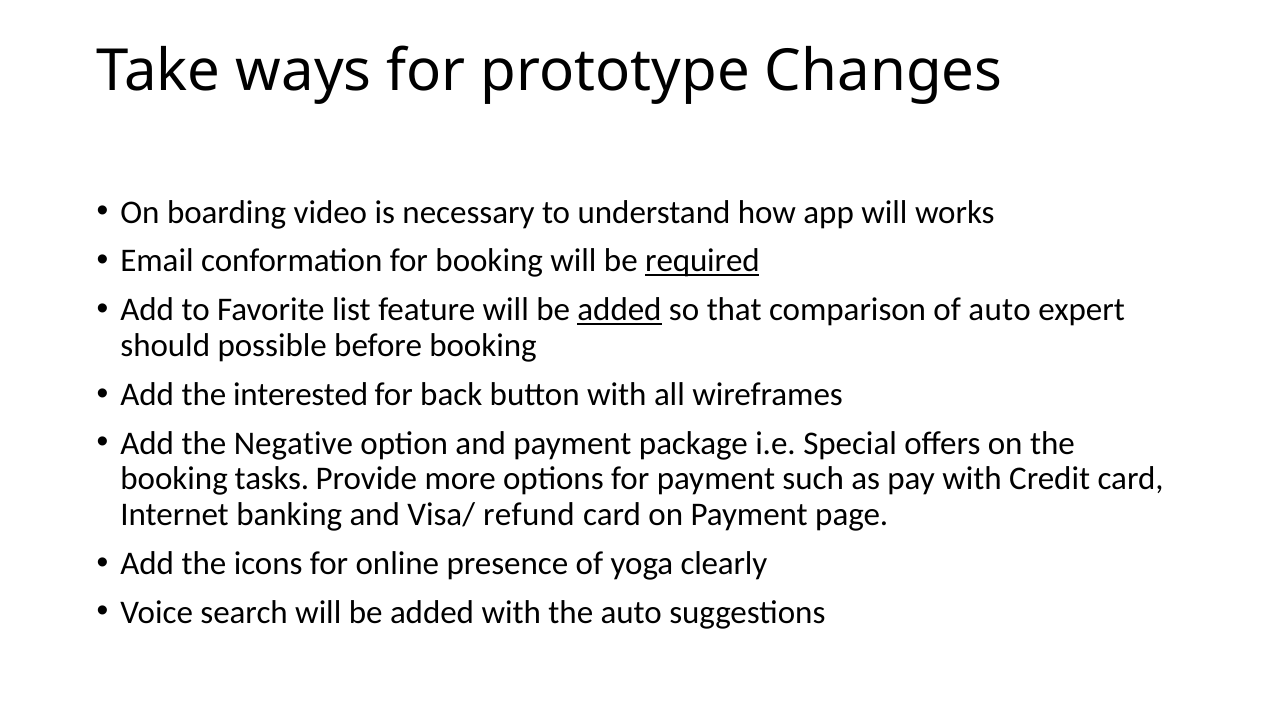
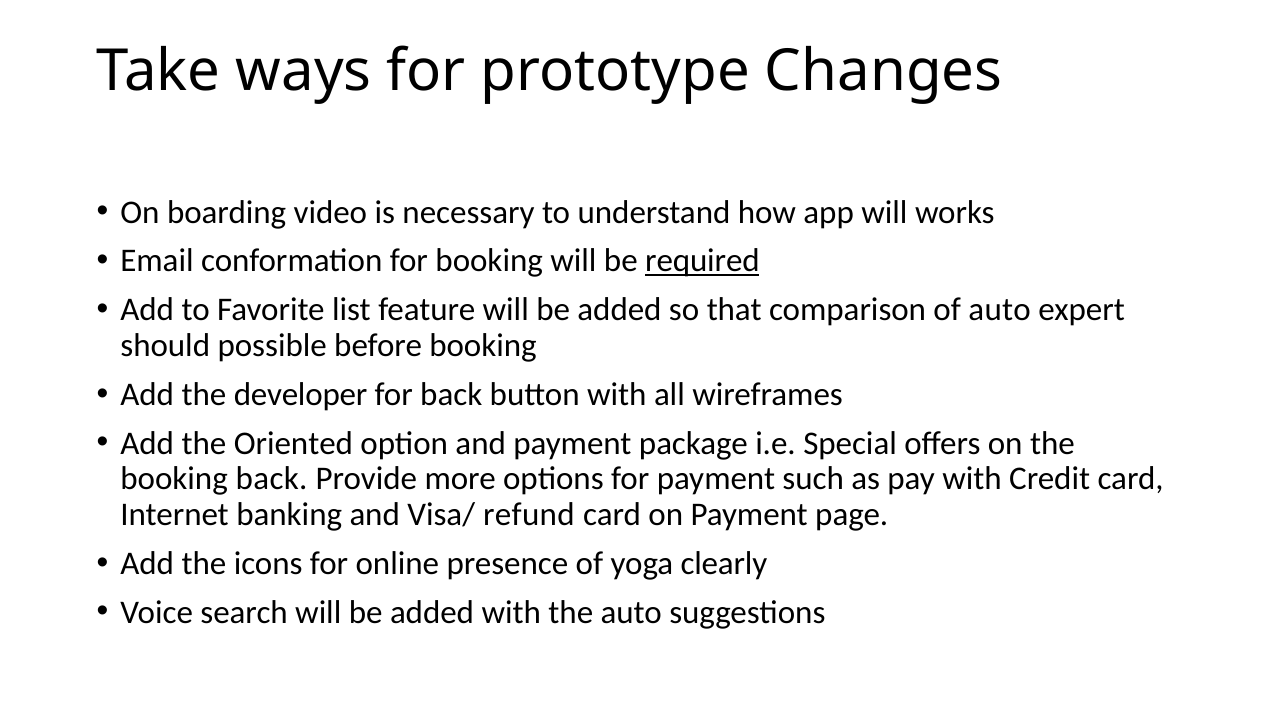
added underline: present -> none (619, 310)
interested: interested -> developer (301, 394)
Negative: Negative -> Oriented (293, 443)
booking tasks: tasks -> back (272, 479)
